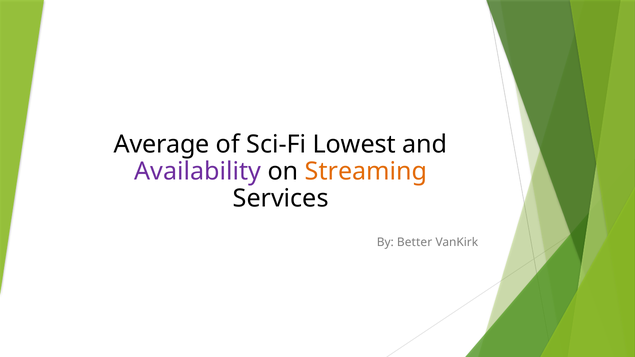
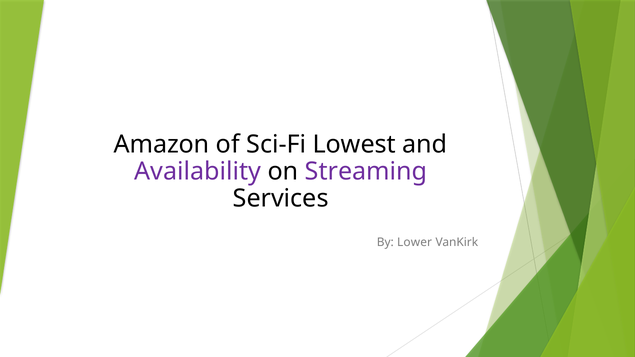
Average: Average -> Amazon (162, 144)
Streaming colour: orange -> purple (366, 172)
Better: Better -> Lower (415, 242)
